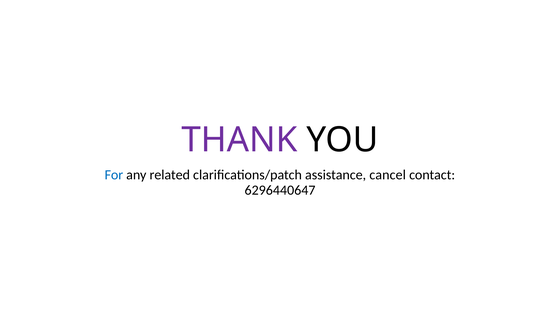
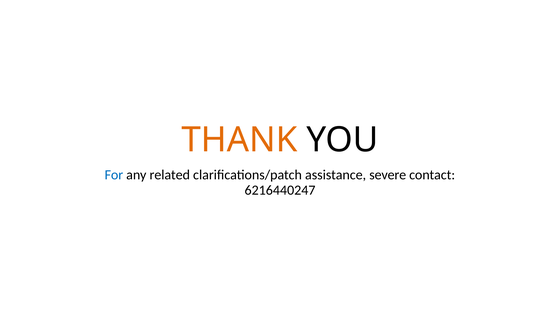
THANK colour: purple -> orange (239, 140)
cancel: cancel -> severe (388, 175)
6296440647: 6296440647 -> 6216440247 (280, 190)
